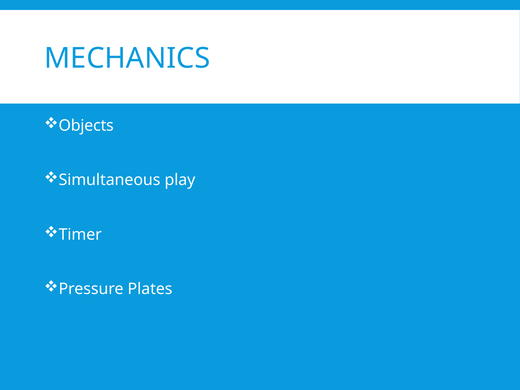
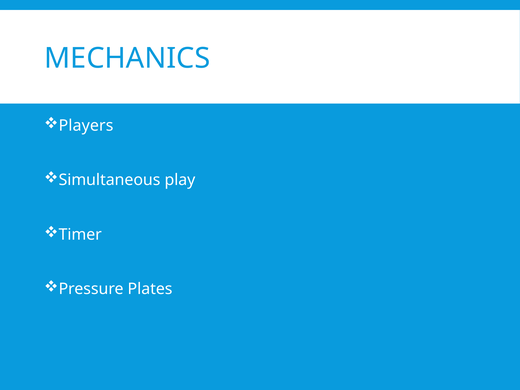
Objects: Objects -> Players (86, 125)
